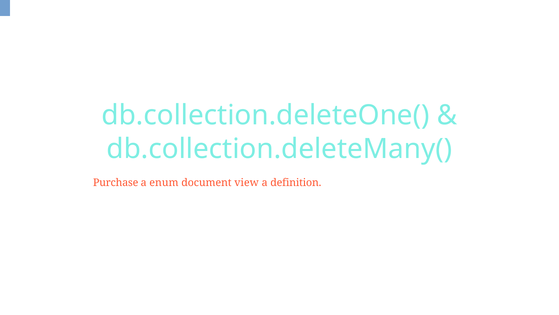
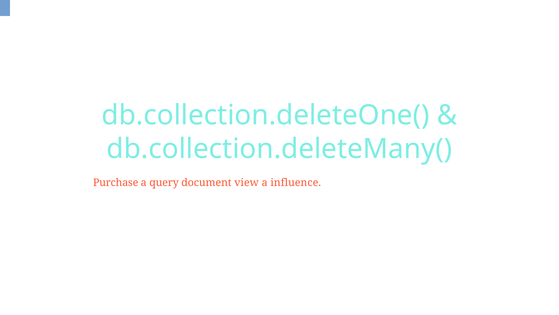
enum: enum -> query (164, 182)
definition: definition -> influence (296, 182)
